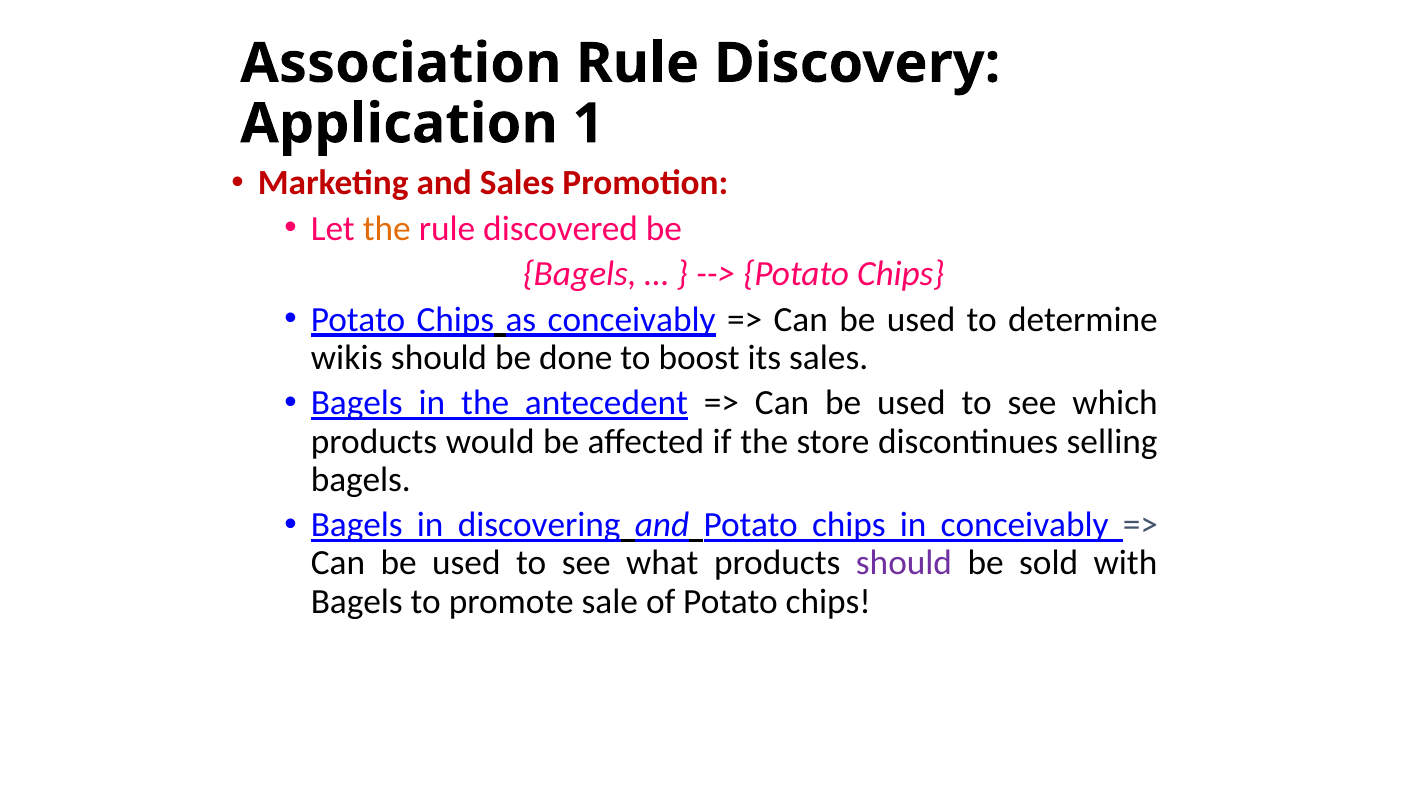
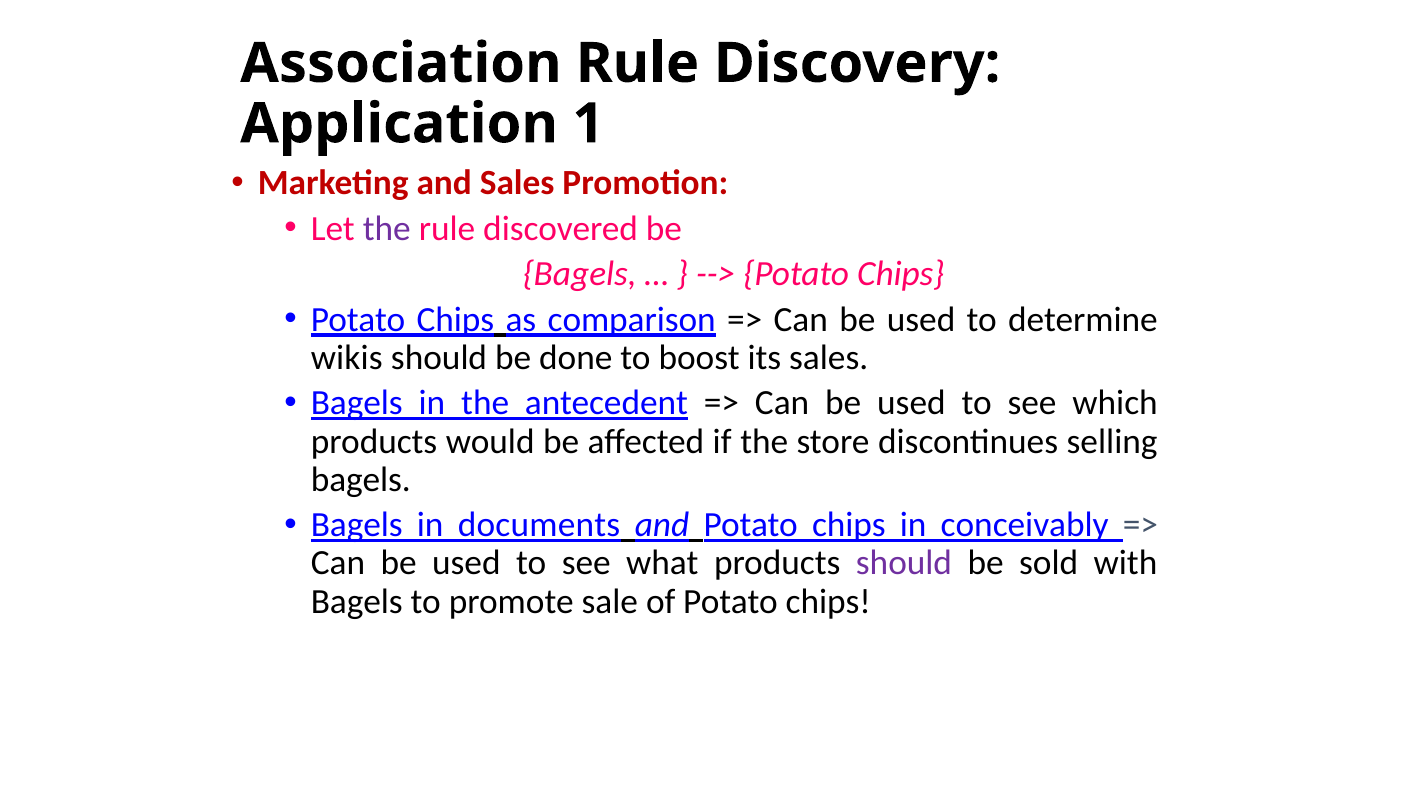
the colour: orange -> purple (387, 229)
as conceivably: conceivably -> comparison (632, 320)
discovering: discovering -> documents (539, 525)
